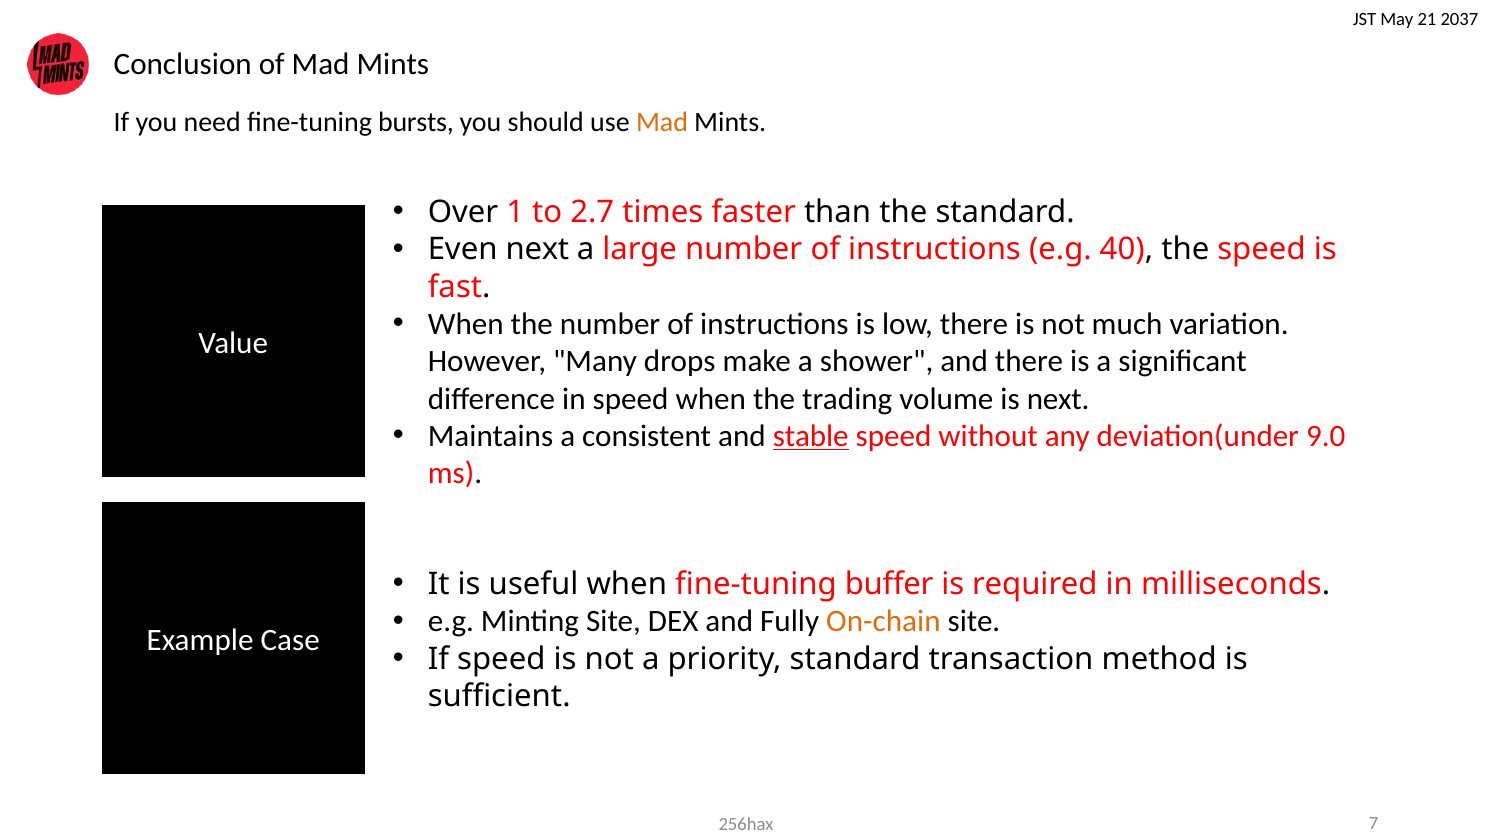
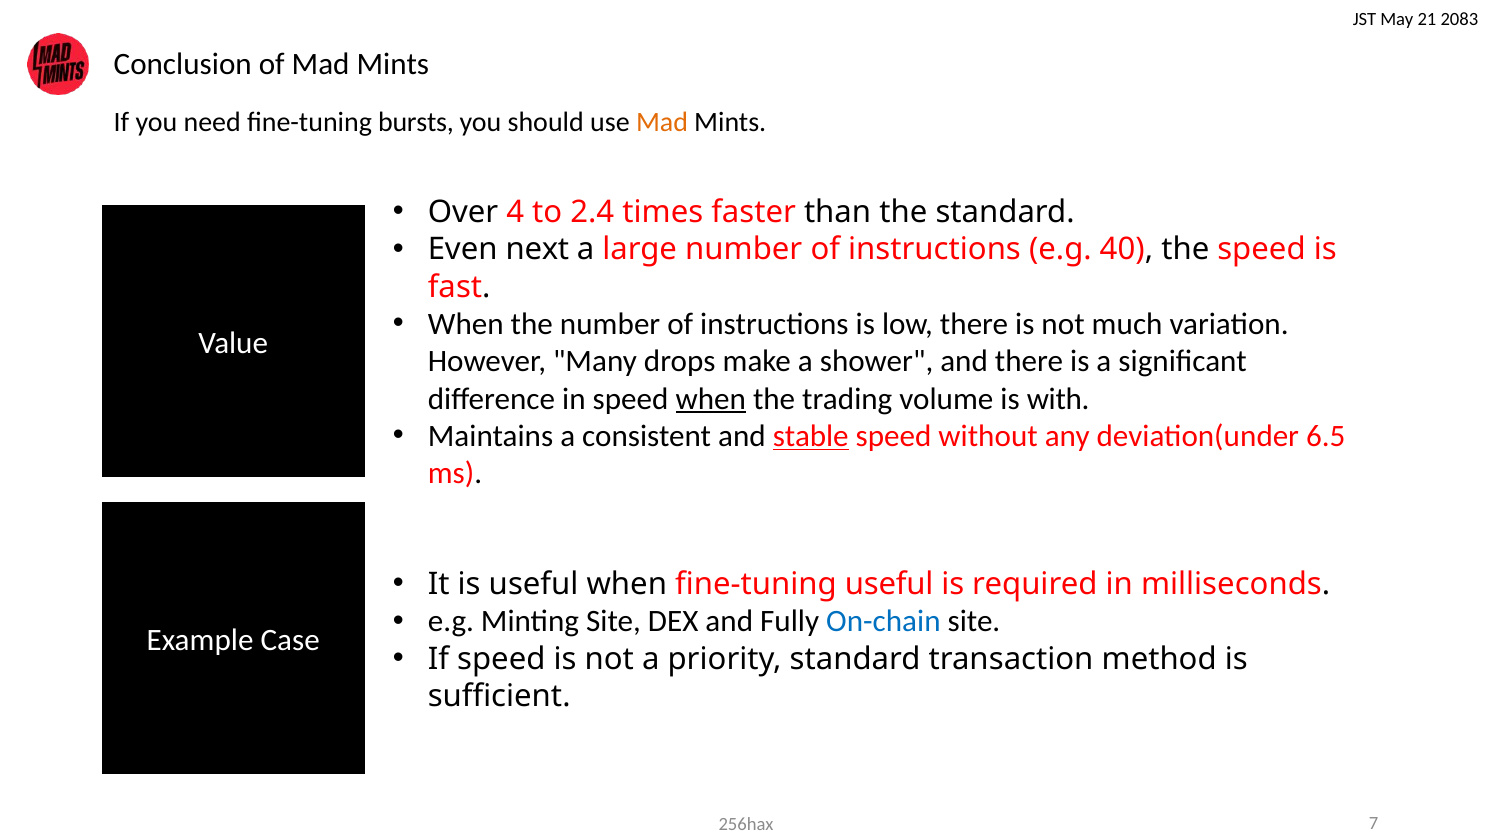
2037: 2037 -> 2083 (1459, 19)
1: 1 -> 4 (515, 212)
2.7: 2.7 -> 2.4 (592, 212)
when underline: none -> present (711, 399)
is next: next -> with (1058, 399)
9.0: 9.0 -> 6.5 (1326, 436)
fine-tuning buffer: buffer -> useful (889, 584)
On-chain colour: orange -> blue (883, 622)
